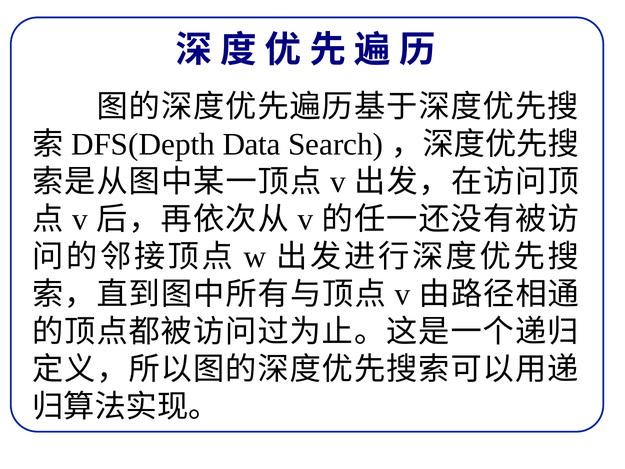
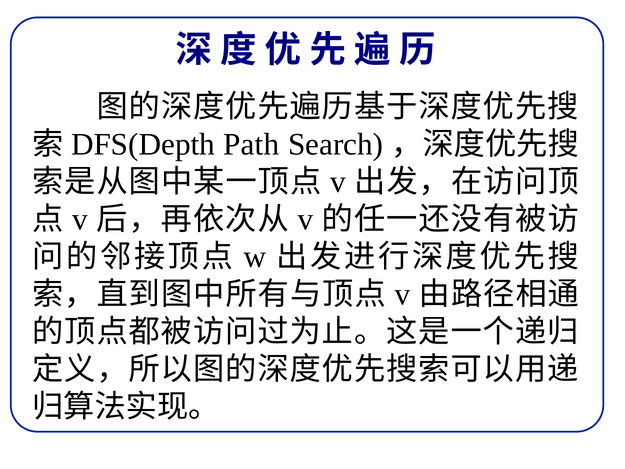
Data: Data -> Path (251, 144)
